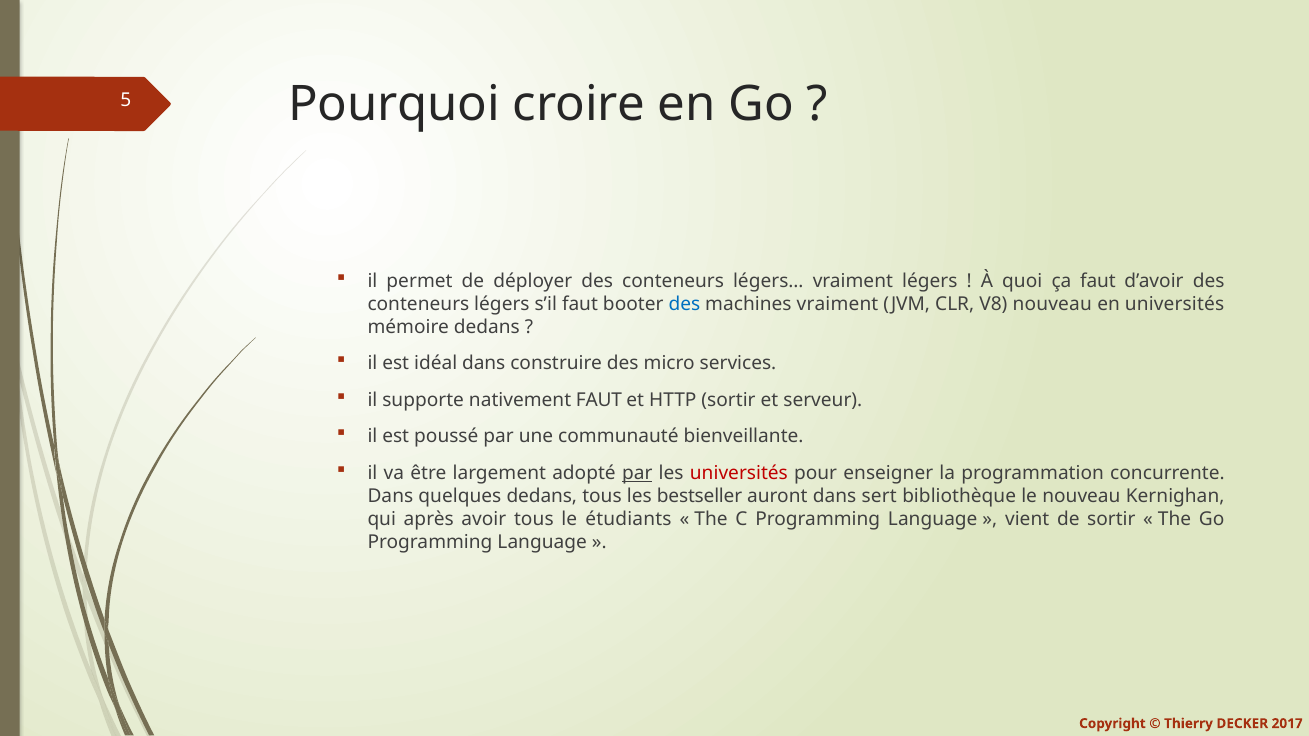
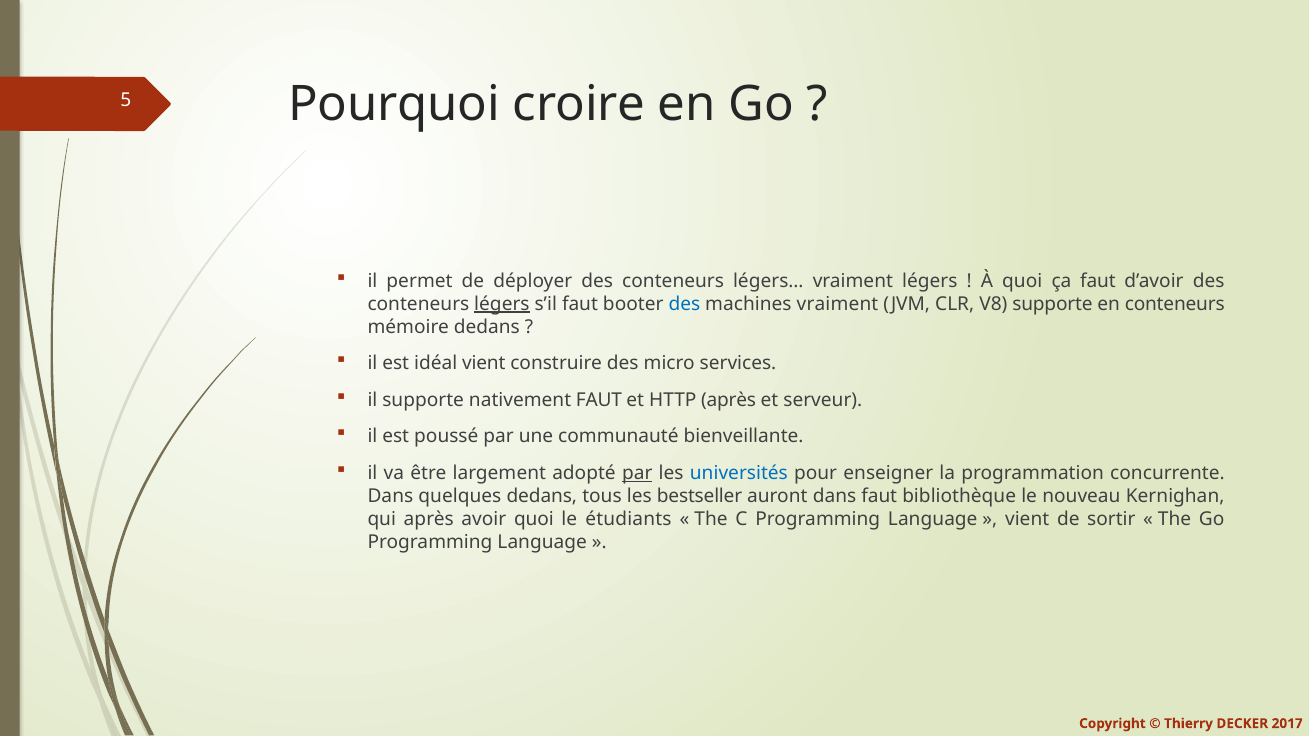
légers underline: none -> present (502, 304)
V8 nouveau: nouveau -> supporte (1052, 304)
en universités: universités -> conteneurs (1175, 304)
idéal dans: dans -> vient (484, 364)
HTTP sortir: sortir -> après (729, 400)
universités colour: red -> blue (739, 473)
dans sert: sert -> faut (879, 496)
avoir tous: tous -> quoi (534, 519)
